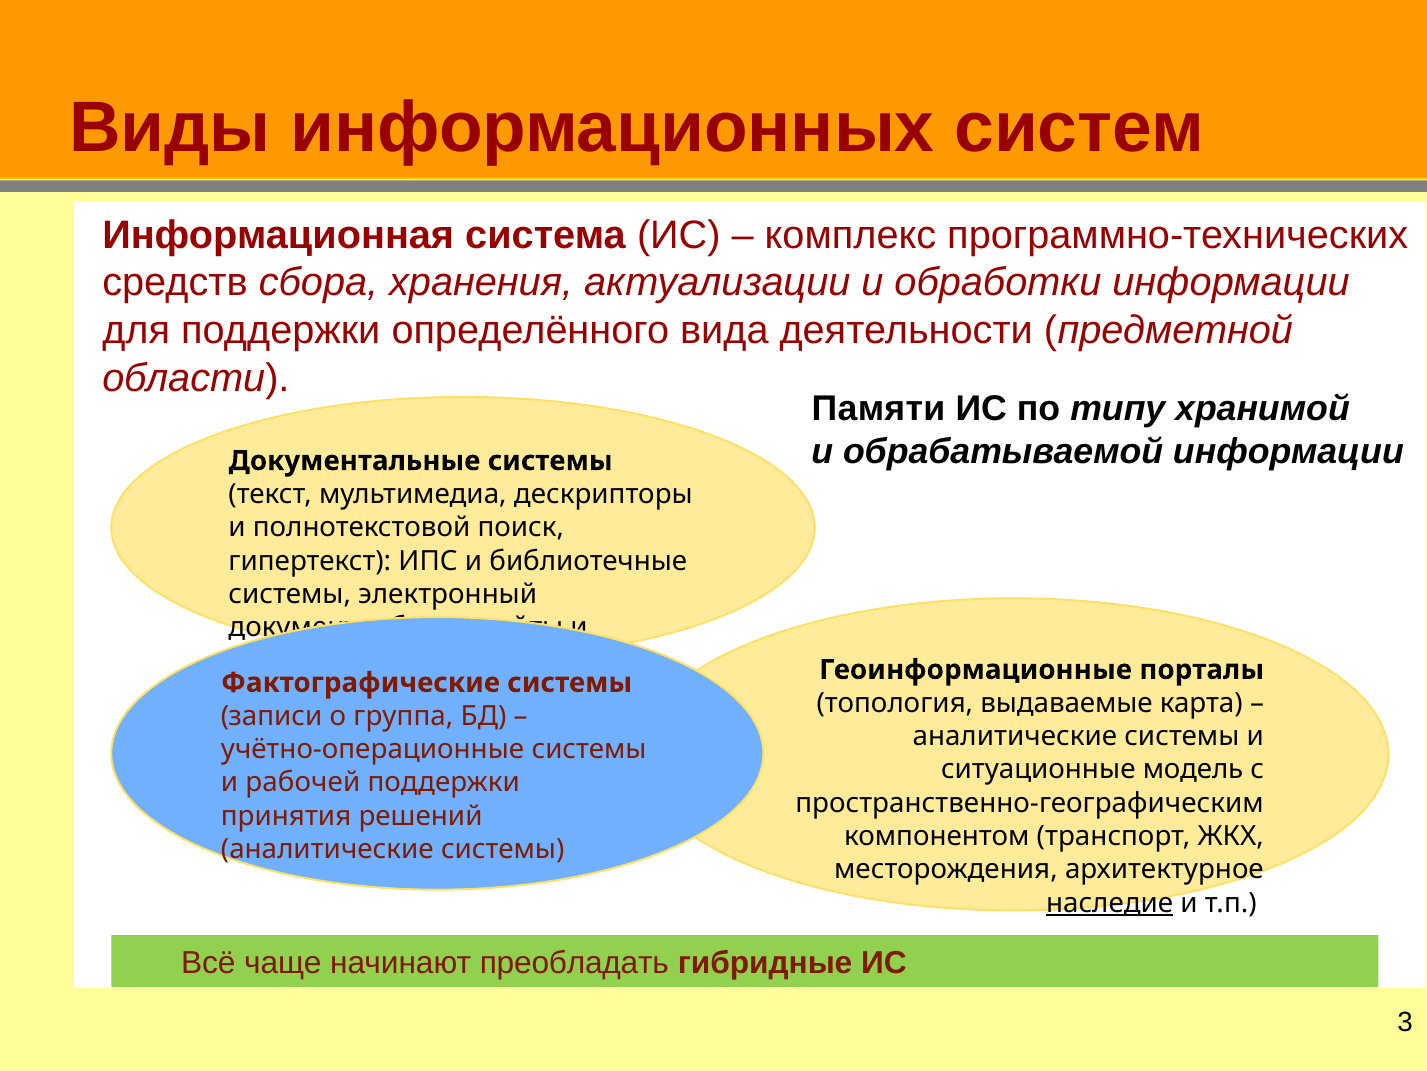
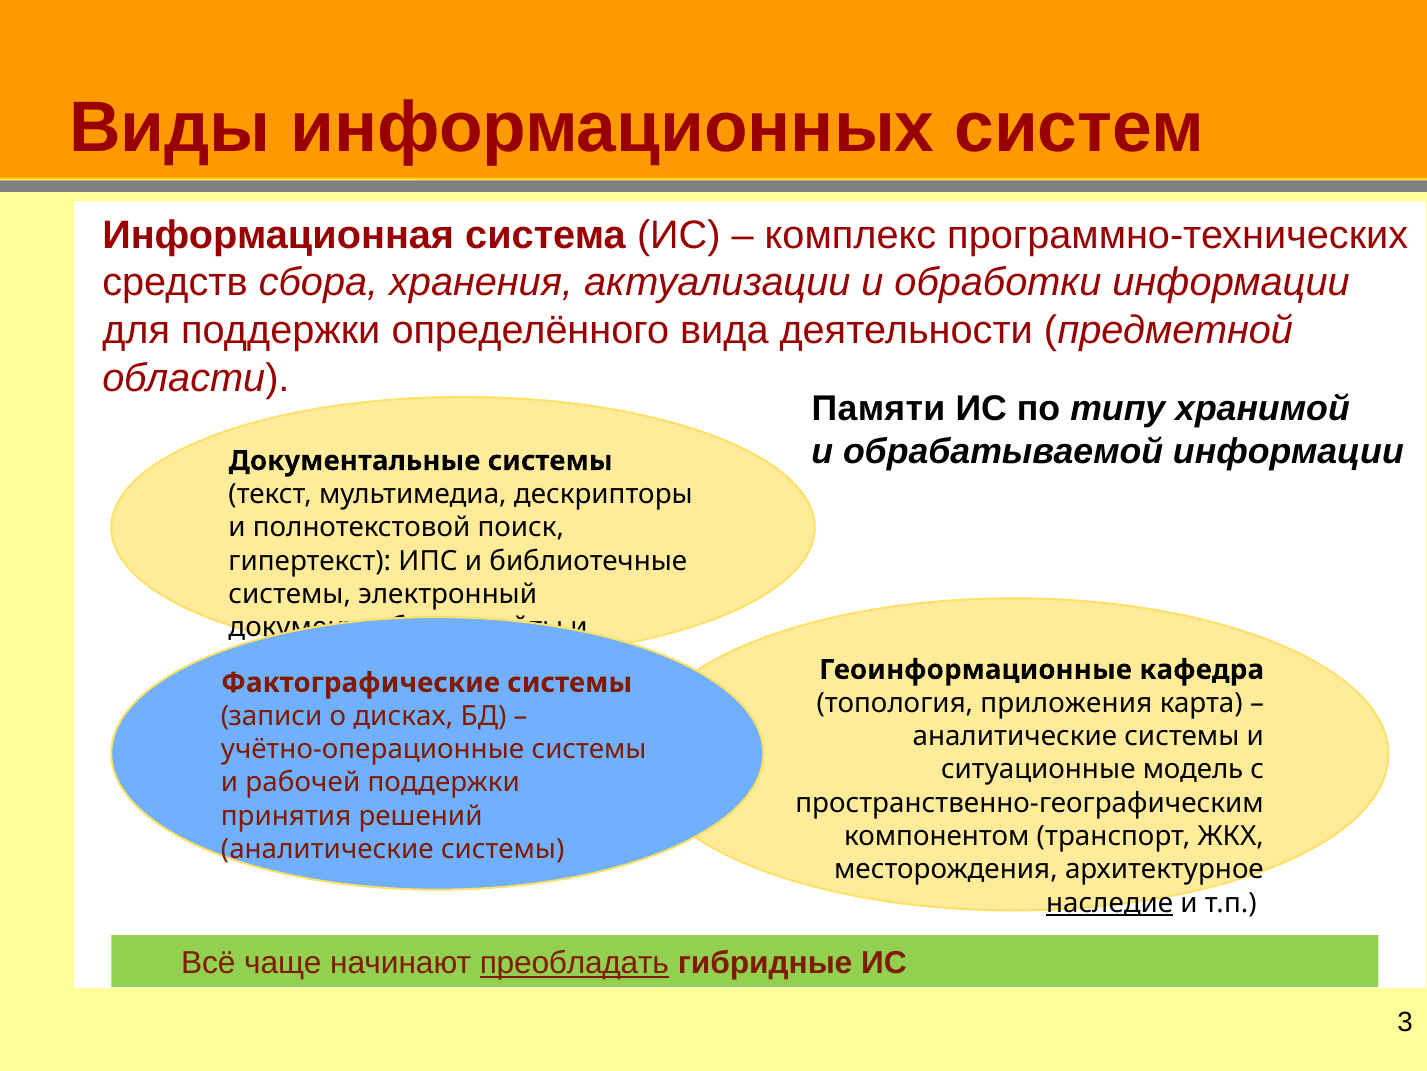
Геоинформационные порталы: порталы -> кафедра (1202, 669)
выдаваемые: выдаваемые -> приложения (1066, 703)
группа: группа -> дисках (403, 716)
преобладать underline: none -> present (574, 963)
